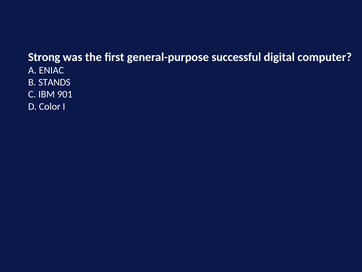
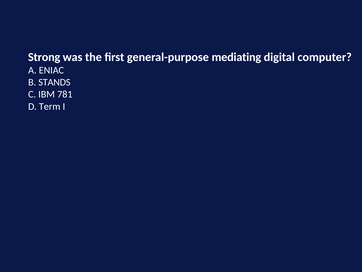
successful: successful -> mediating (236, 57)
901: 901 -> 781 (65, 94)
Color: Color -> Term (50, 106)
